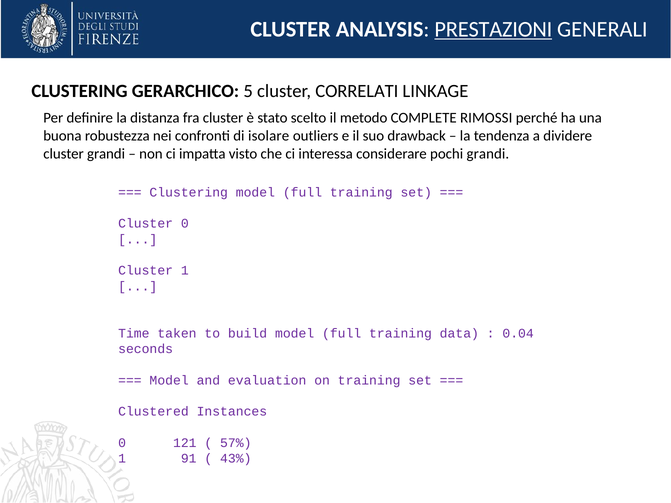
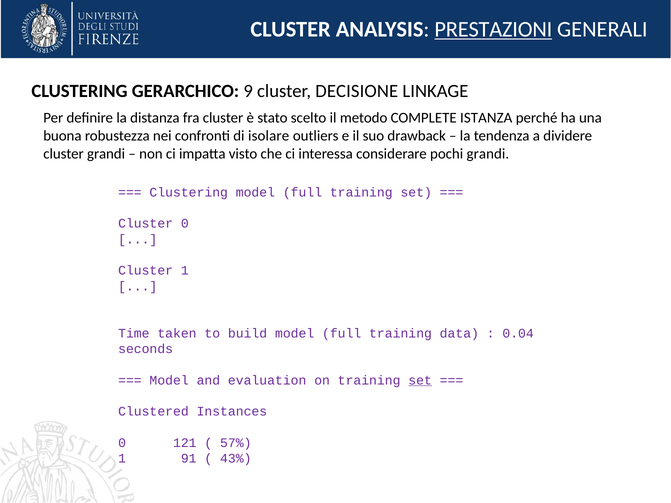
5: 5 -> 9 (248, 91)
CORRELATI: CORRELATI -> DECISIONE (357, 91)
RIMOSSI: RIMOSSI -> ISTANZA (486, 118)
set underline: none -> present (420, 380)
